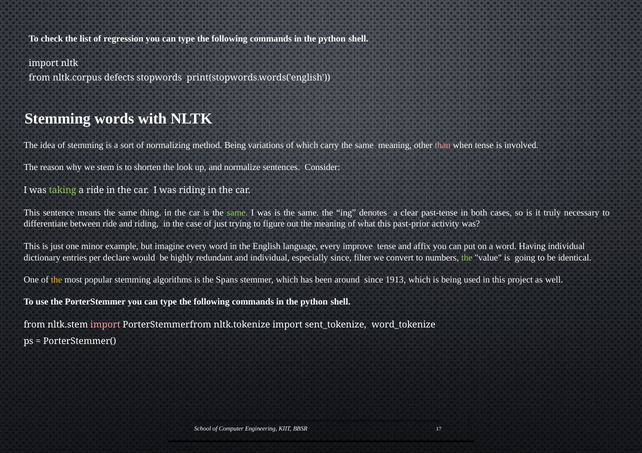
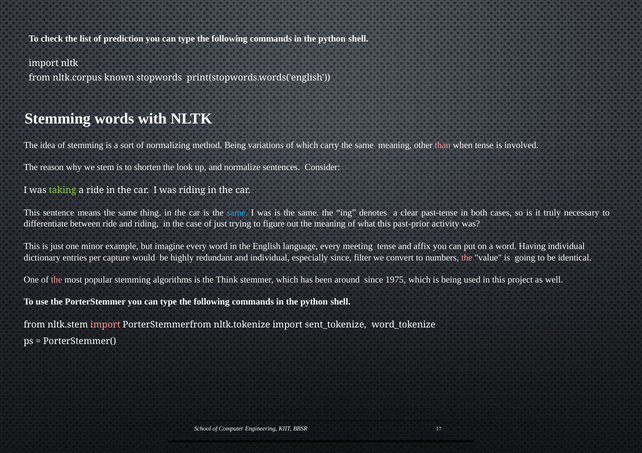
regression: regression -> prediction (124, 39)
defects: defects -> known (119, 78)
same colour: light green -> light blue (237, 213)
improve: improve -> meeting (358, 247)
declare: declare -> capture (116, 258)
the colour: light green -> pink (467, 258)
the colour: yellow -> pink (57, 280)
Spans: Spans -> Think (227, 280)
1913: 1913 -> 1975 (396, 280)
